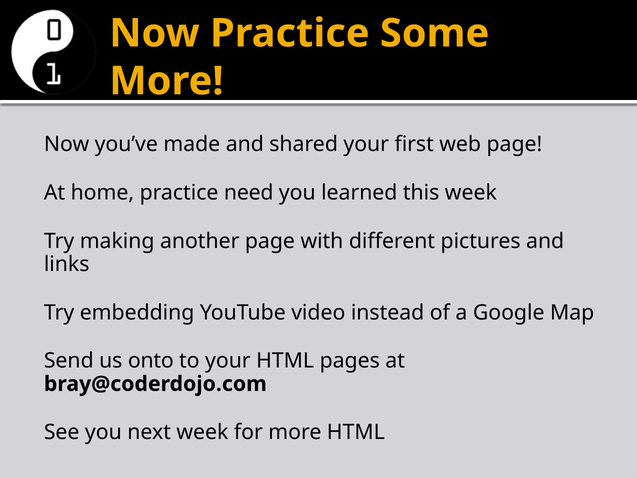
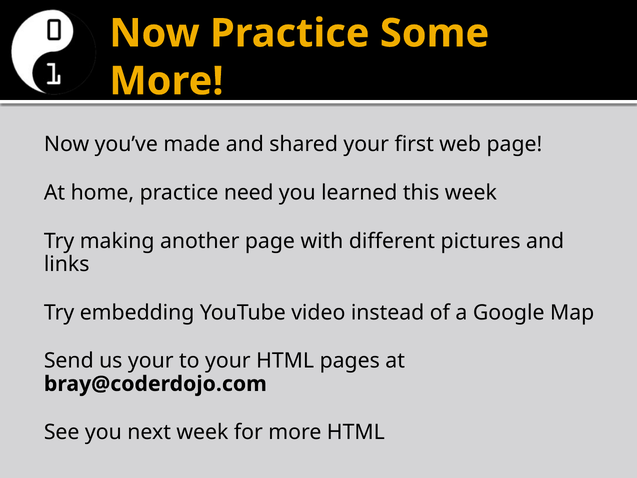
us onto: onto -> your (151, 361)
